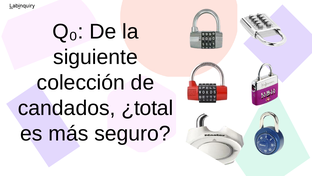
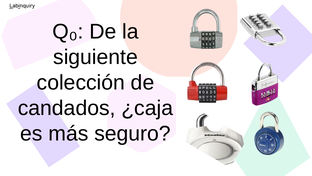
¿total: ¿total -> ¿caja (147, 108)
